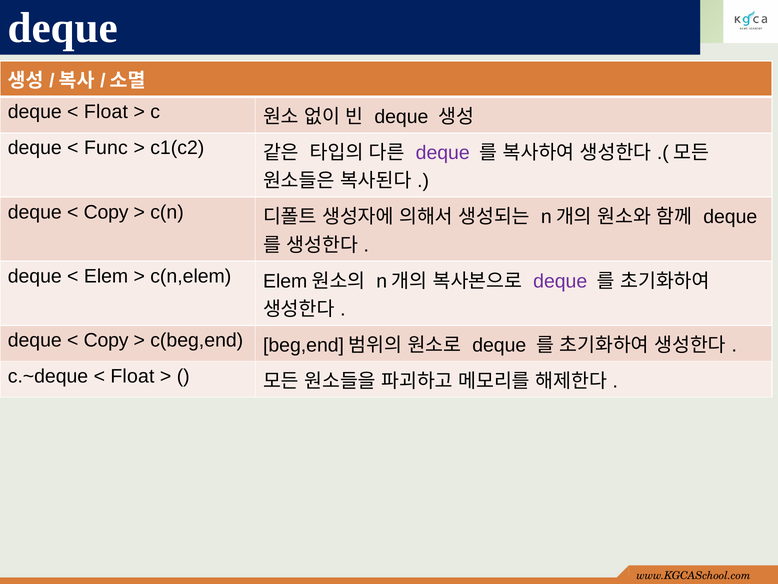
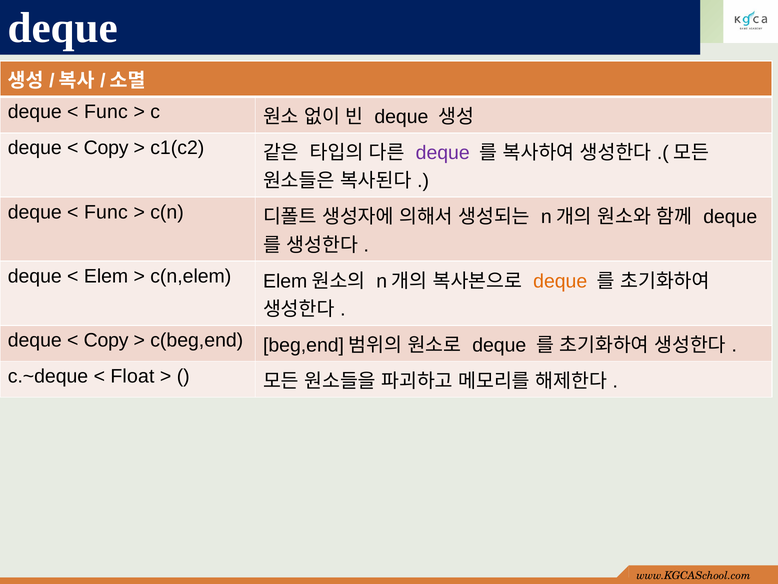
Float: Float -> Func (106, 112)
Func: Func -> Copy (106, 148)
Copy: Copy -> Func (106, 212)
deque colour: purple -> orange (560, 281)
